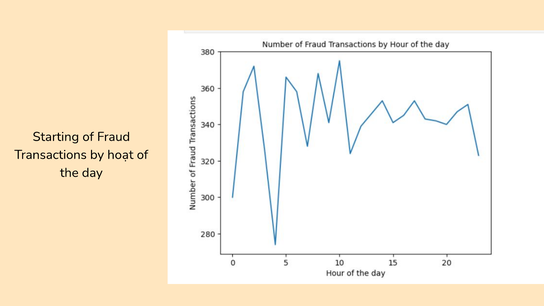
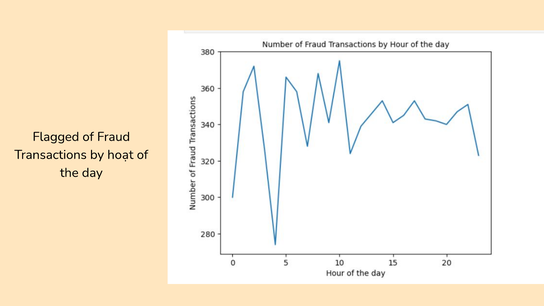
Starting: Starting -> Flagged (56, 137)
